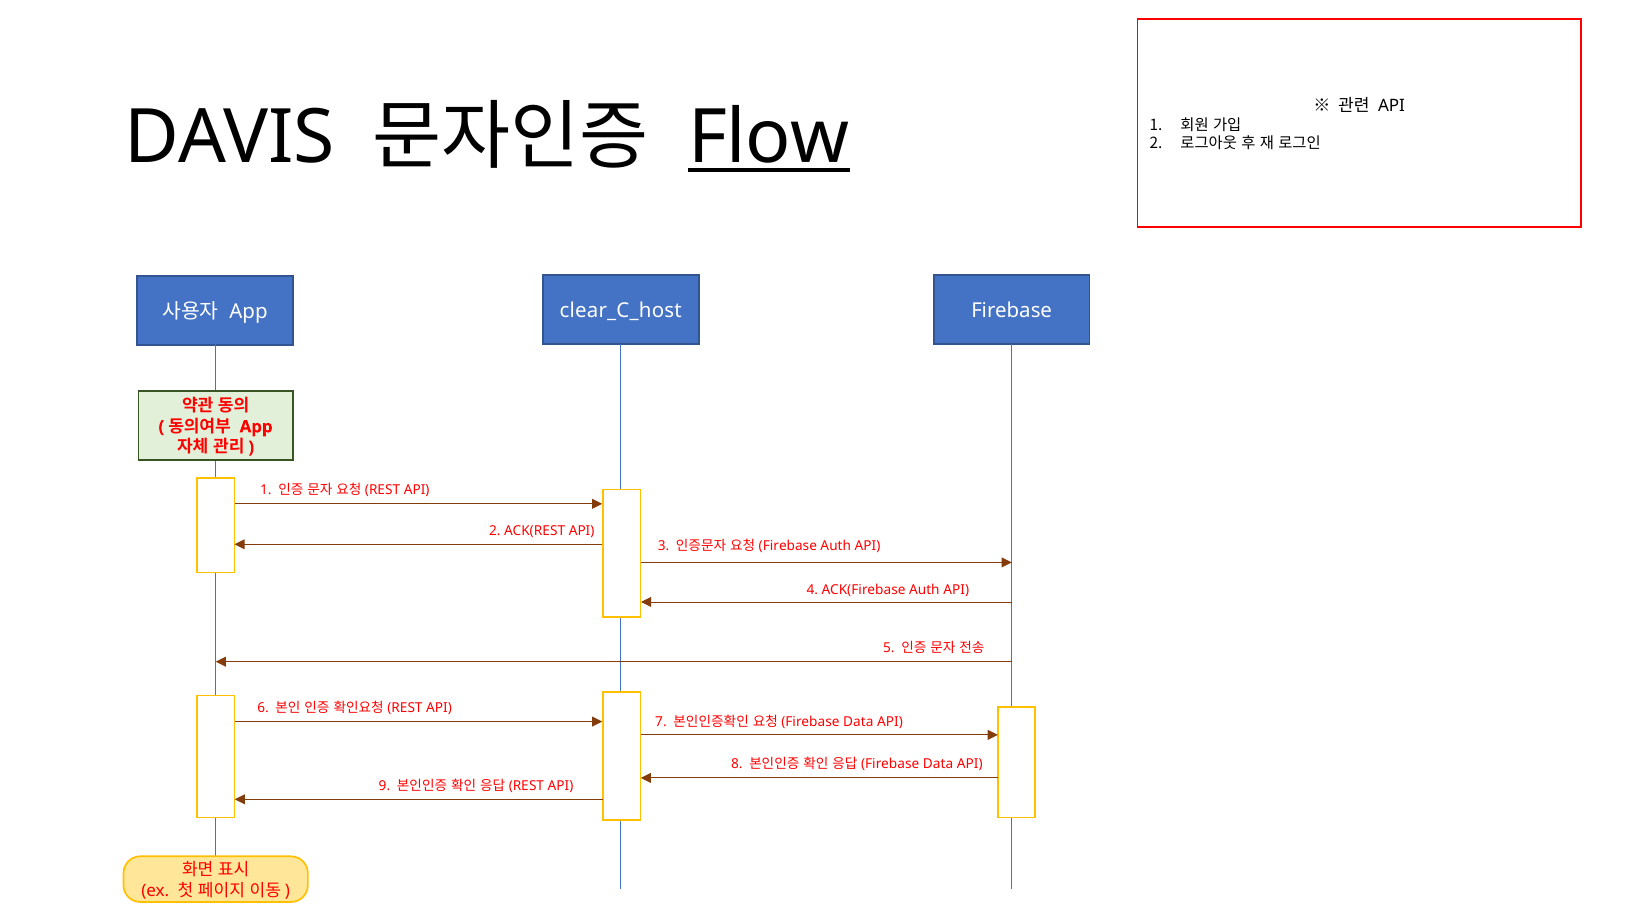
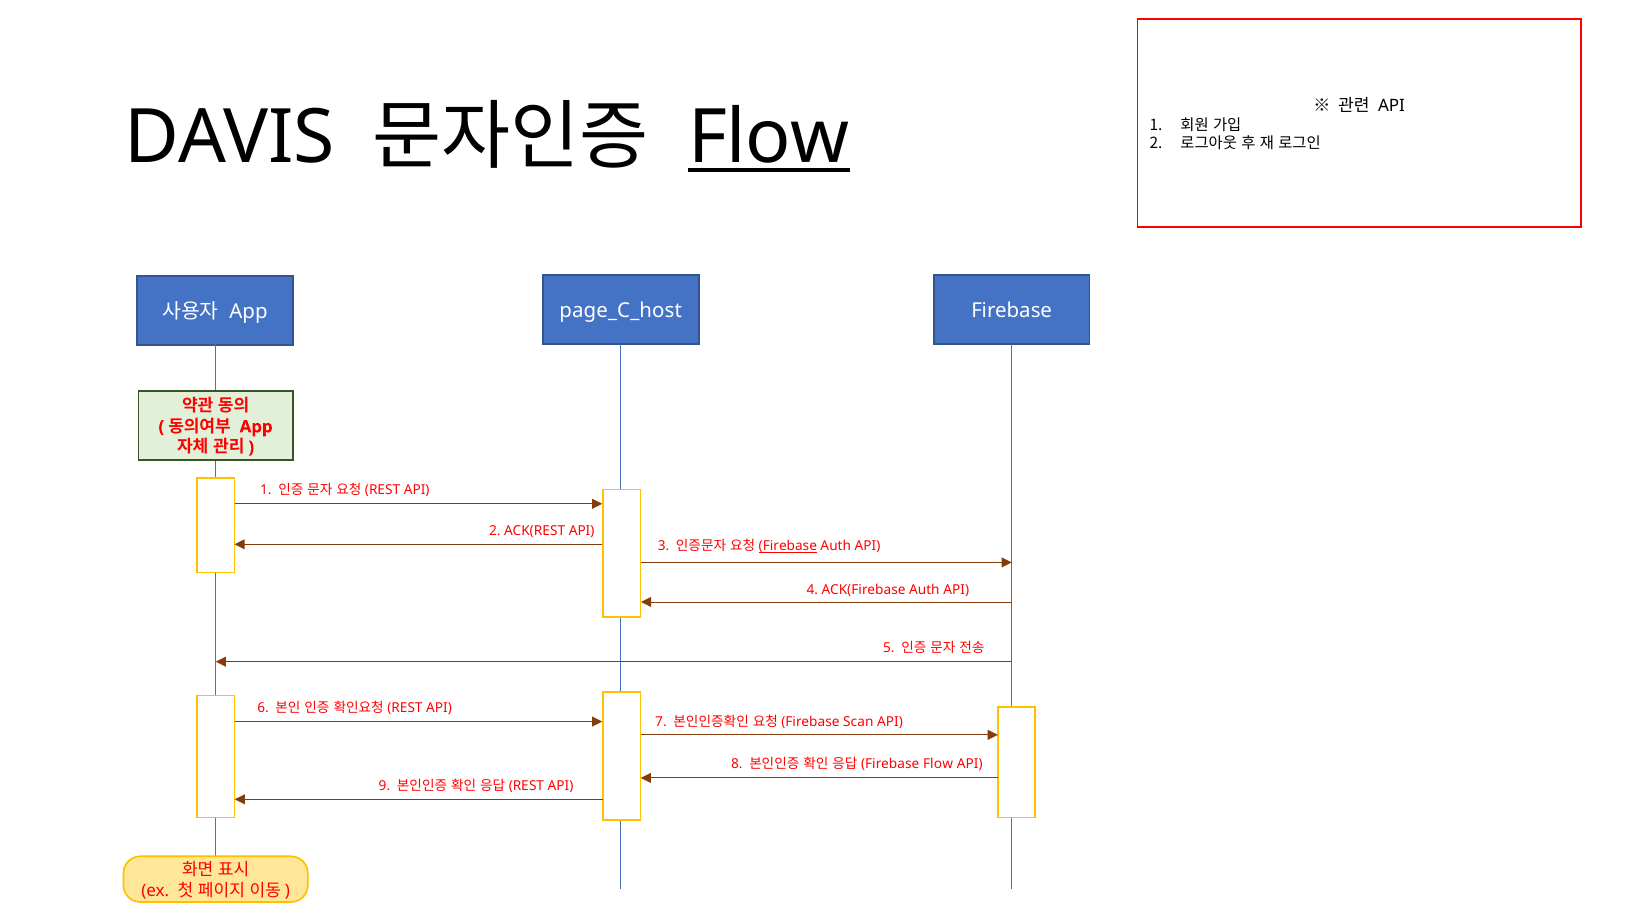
clear_C_host: clear_C_host -> page_C_host (621, 311)
Firebase underline: none -> present (788, 546)
Data: Data -> Scan (858, 722)
Firebase Data: Data -> Flow (938, 764)
